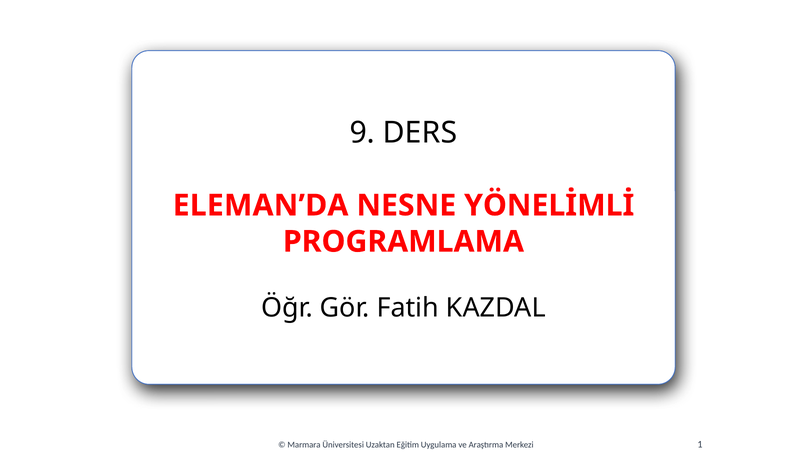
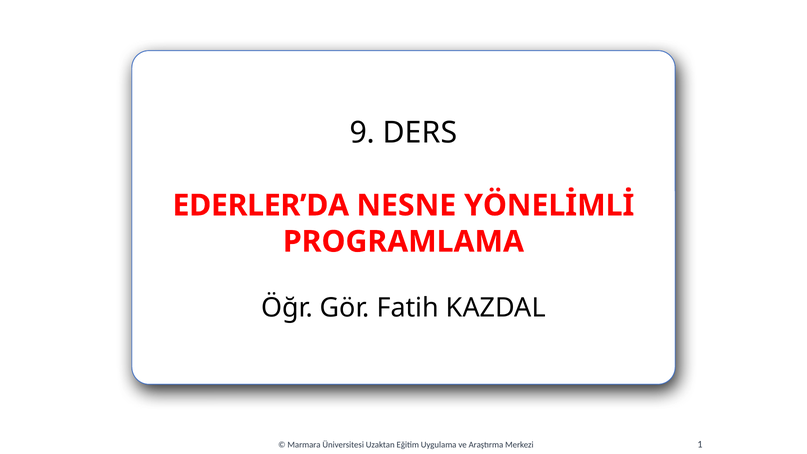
ELEMAN’DA: ELEMAN’DA -> EDERLER’DA (261, 205)
